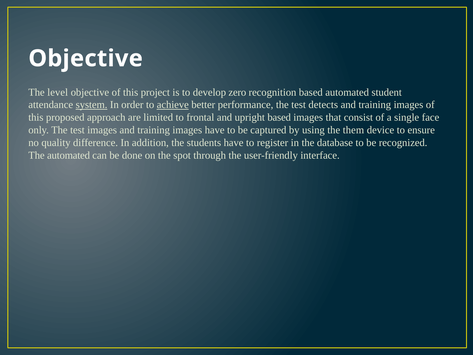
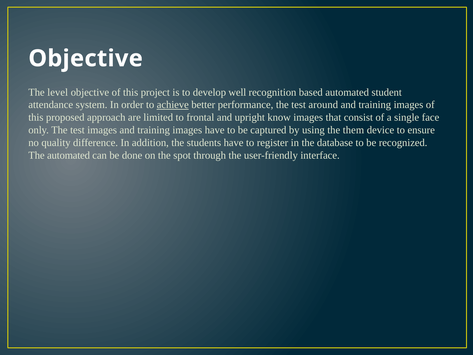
zero: zero -> well (237, 92)
system underline: present -> none (92, 105)
detects: detects -> around (323, 105)
upright based: based -> know (279, 117)
